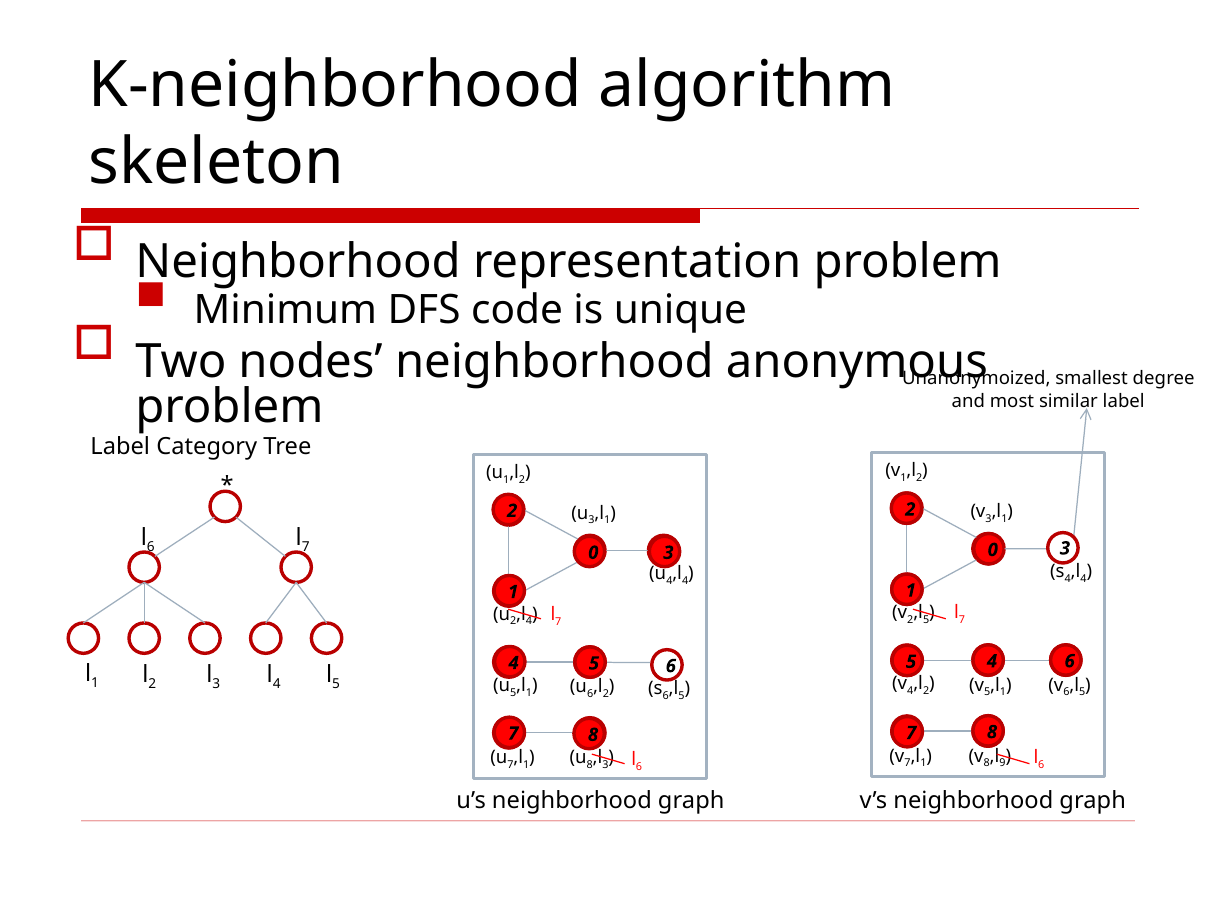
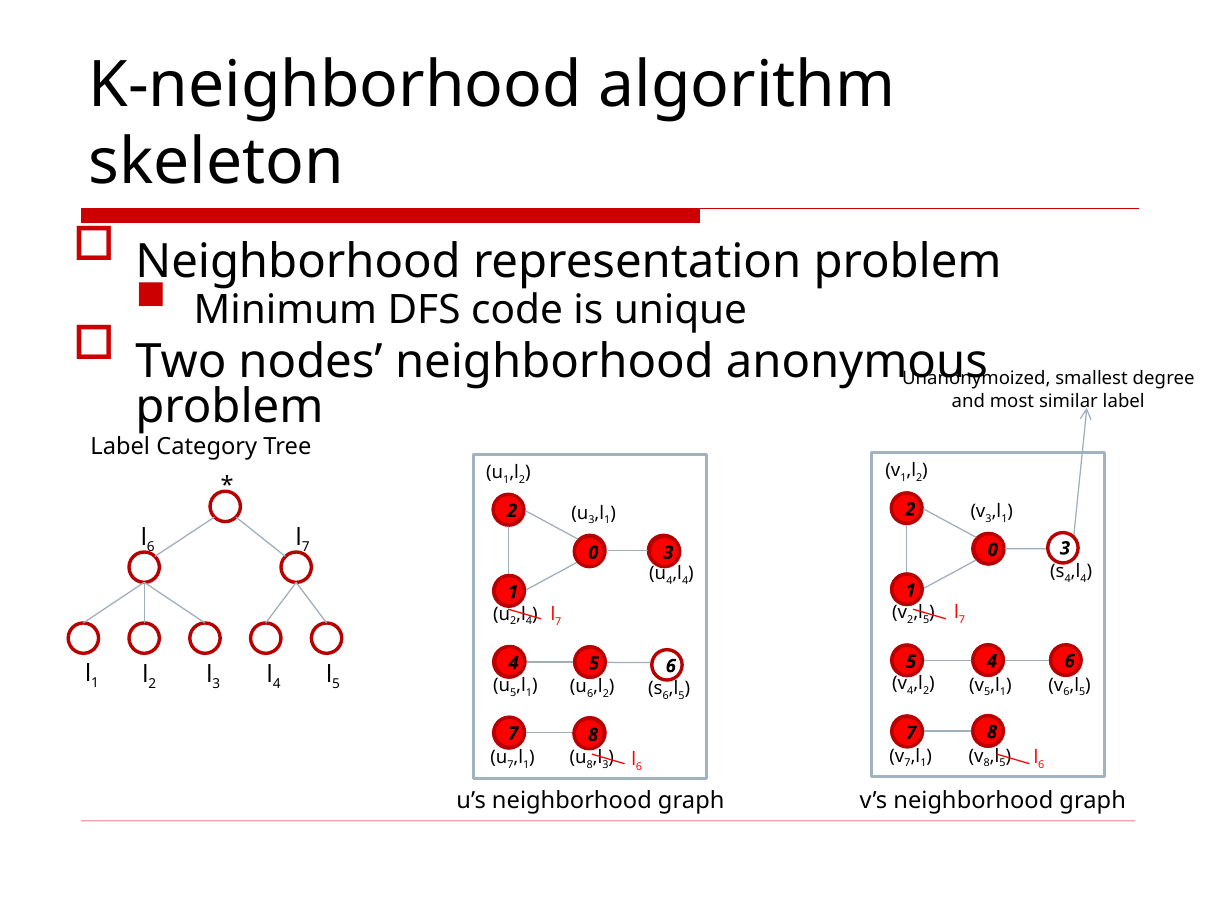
9: 9 -> 5 (1003, 763)
